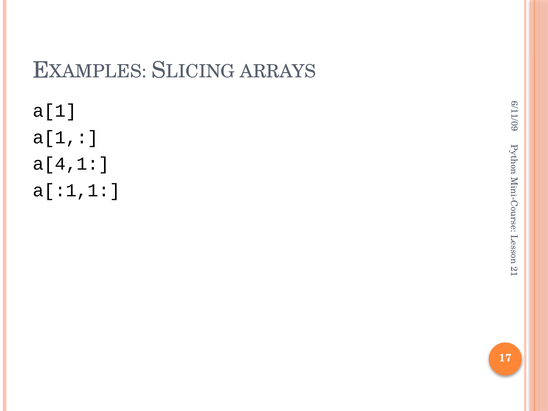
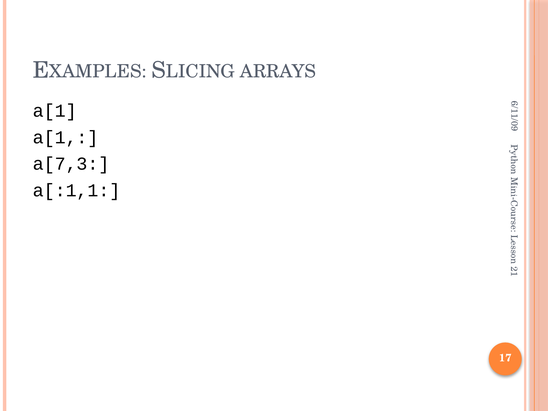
a[4,1: a[4,1 -> a[7,3 (71, 164)
